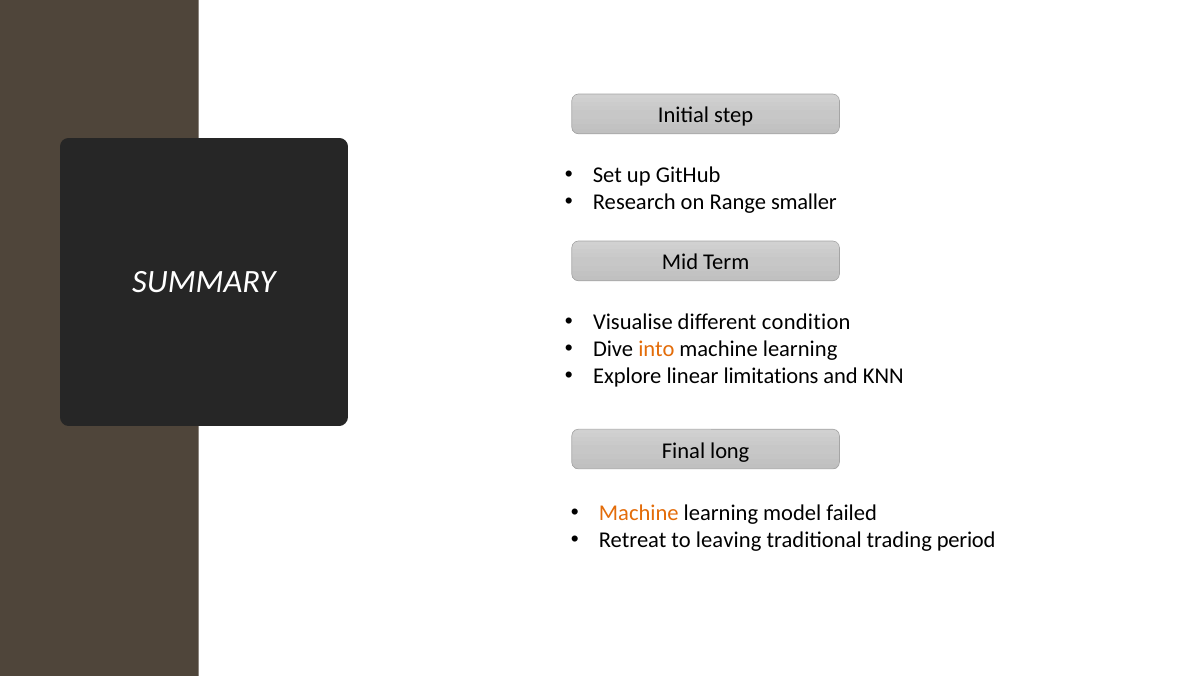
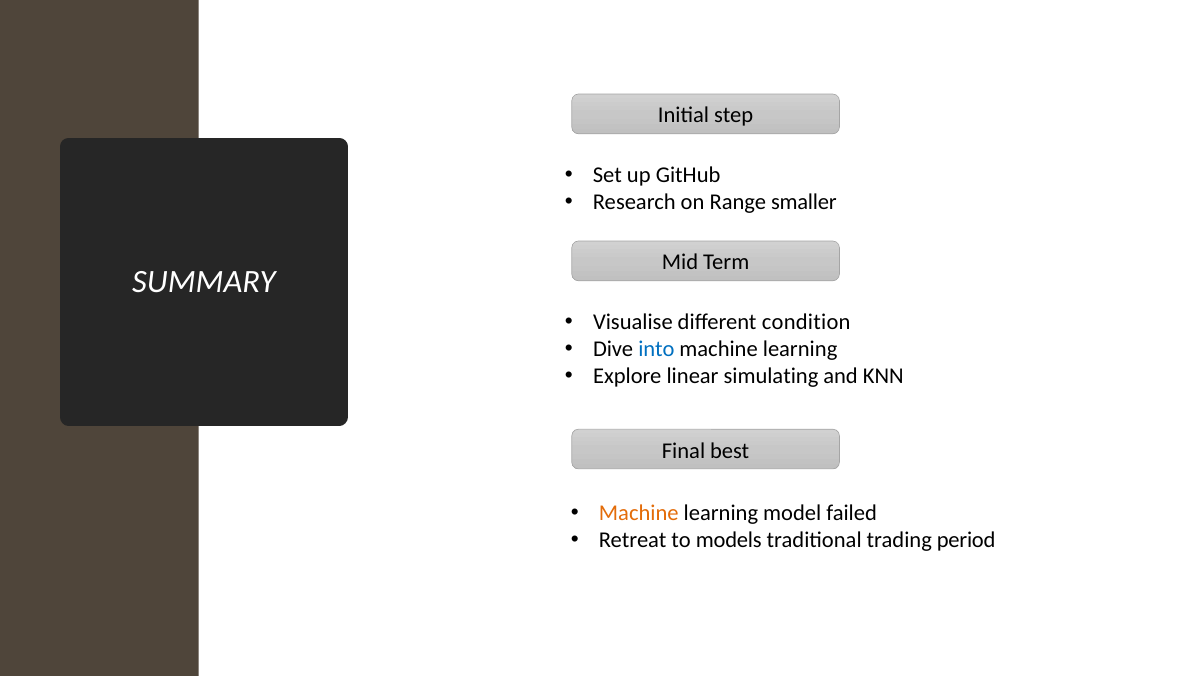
into colour: orange -> blue (656, 349)
limitations: limitations -> simulating (771, 376)
long: long -> best (730, 451)
leaving: leaving -> models (729, 541)
